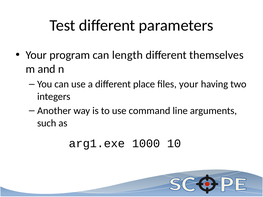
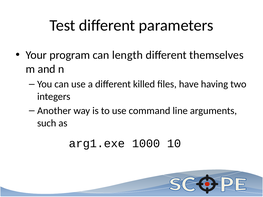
place: place -> killed (144, 84)
files your: your -> have (189, 84)
